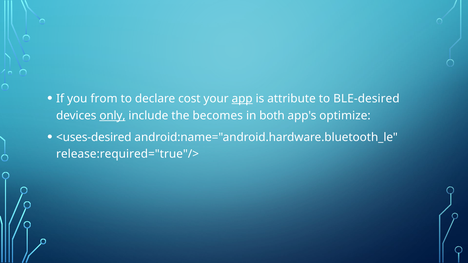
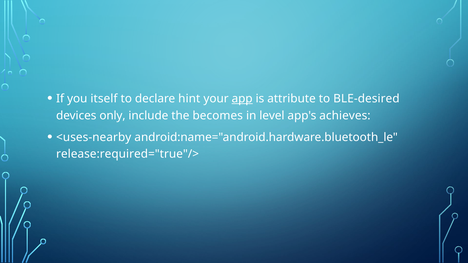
from: from -> itself (104, 99)
cost: cost -> hint (189, 99)
only underline: present -> none (112, 116)
both: both -> level (272, 116)
optimize: optimize -> achieves (345, 116)
<uses-desired: <uses-desired -> <uses-nearby (94, 137)
